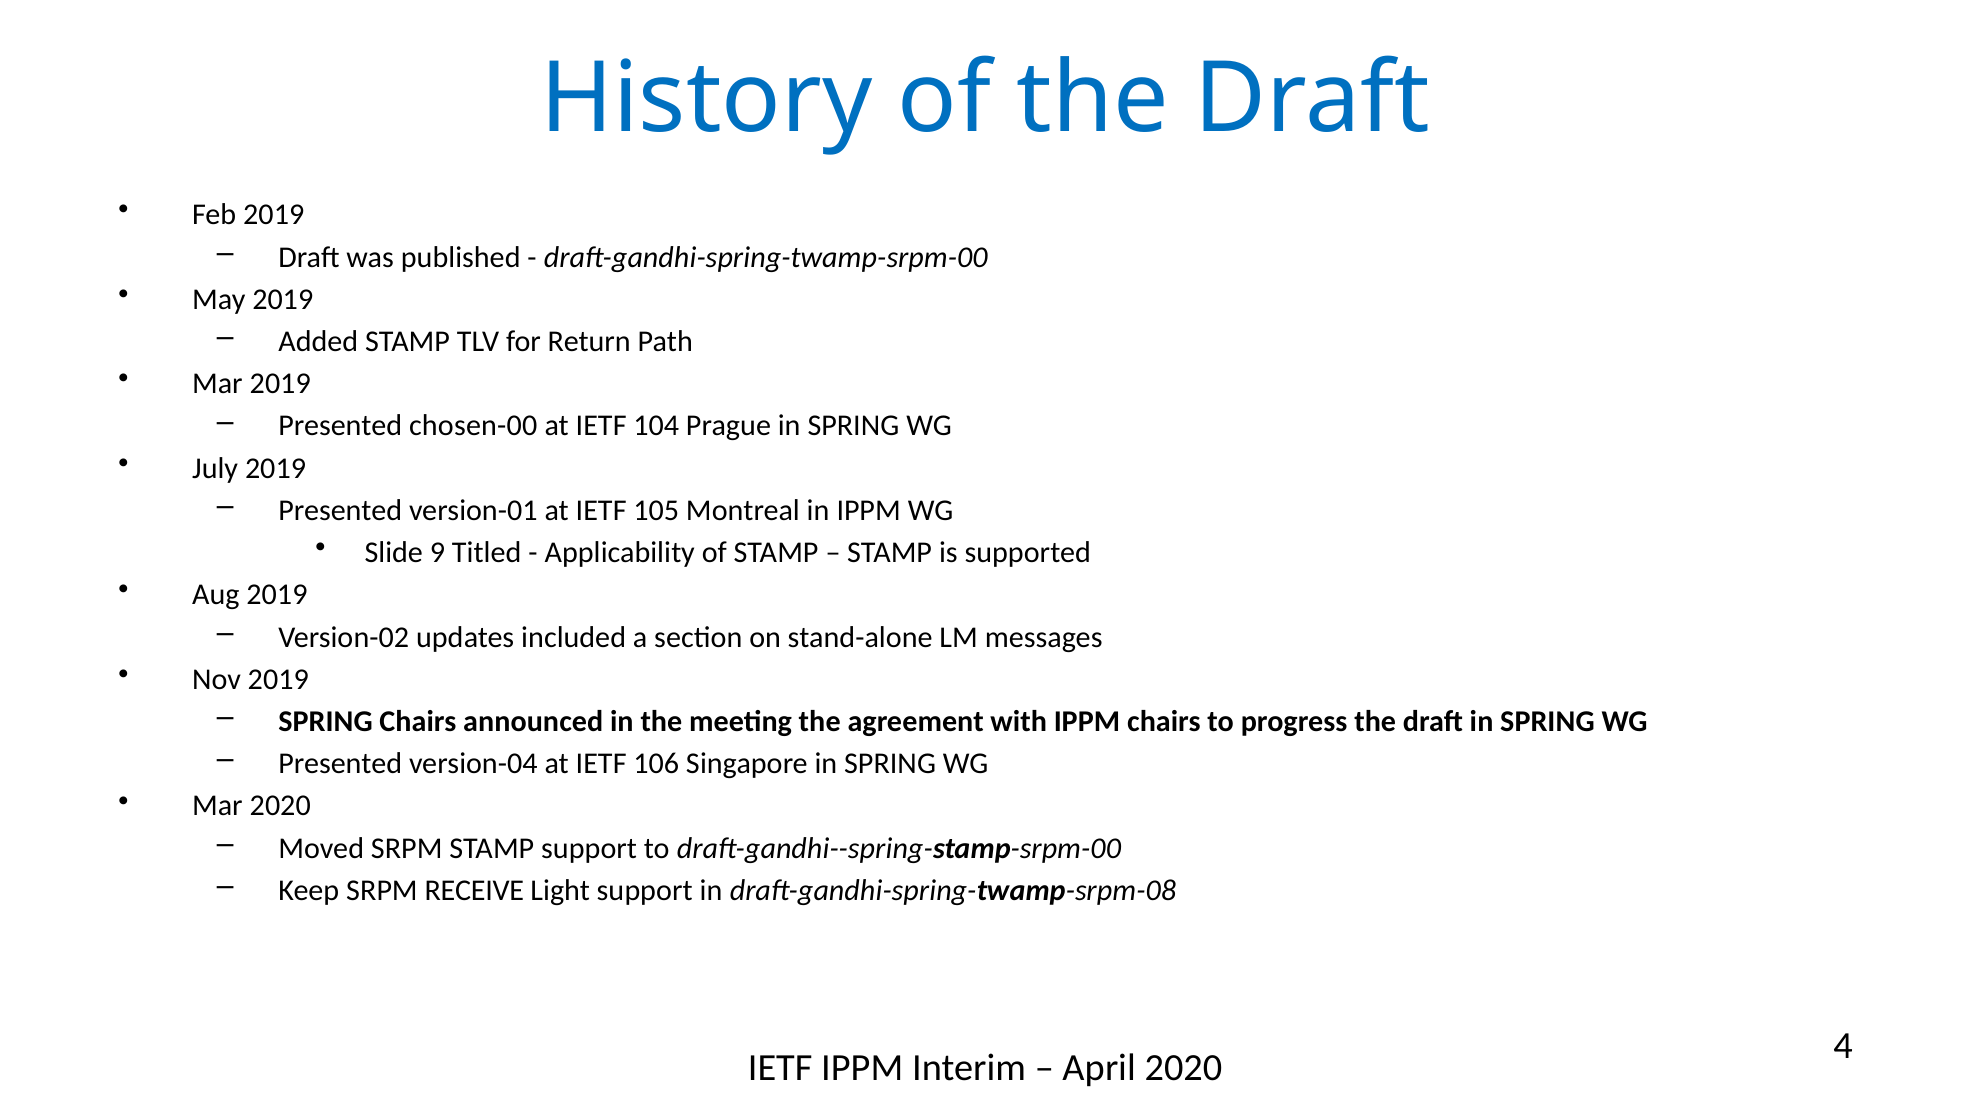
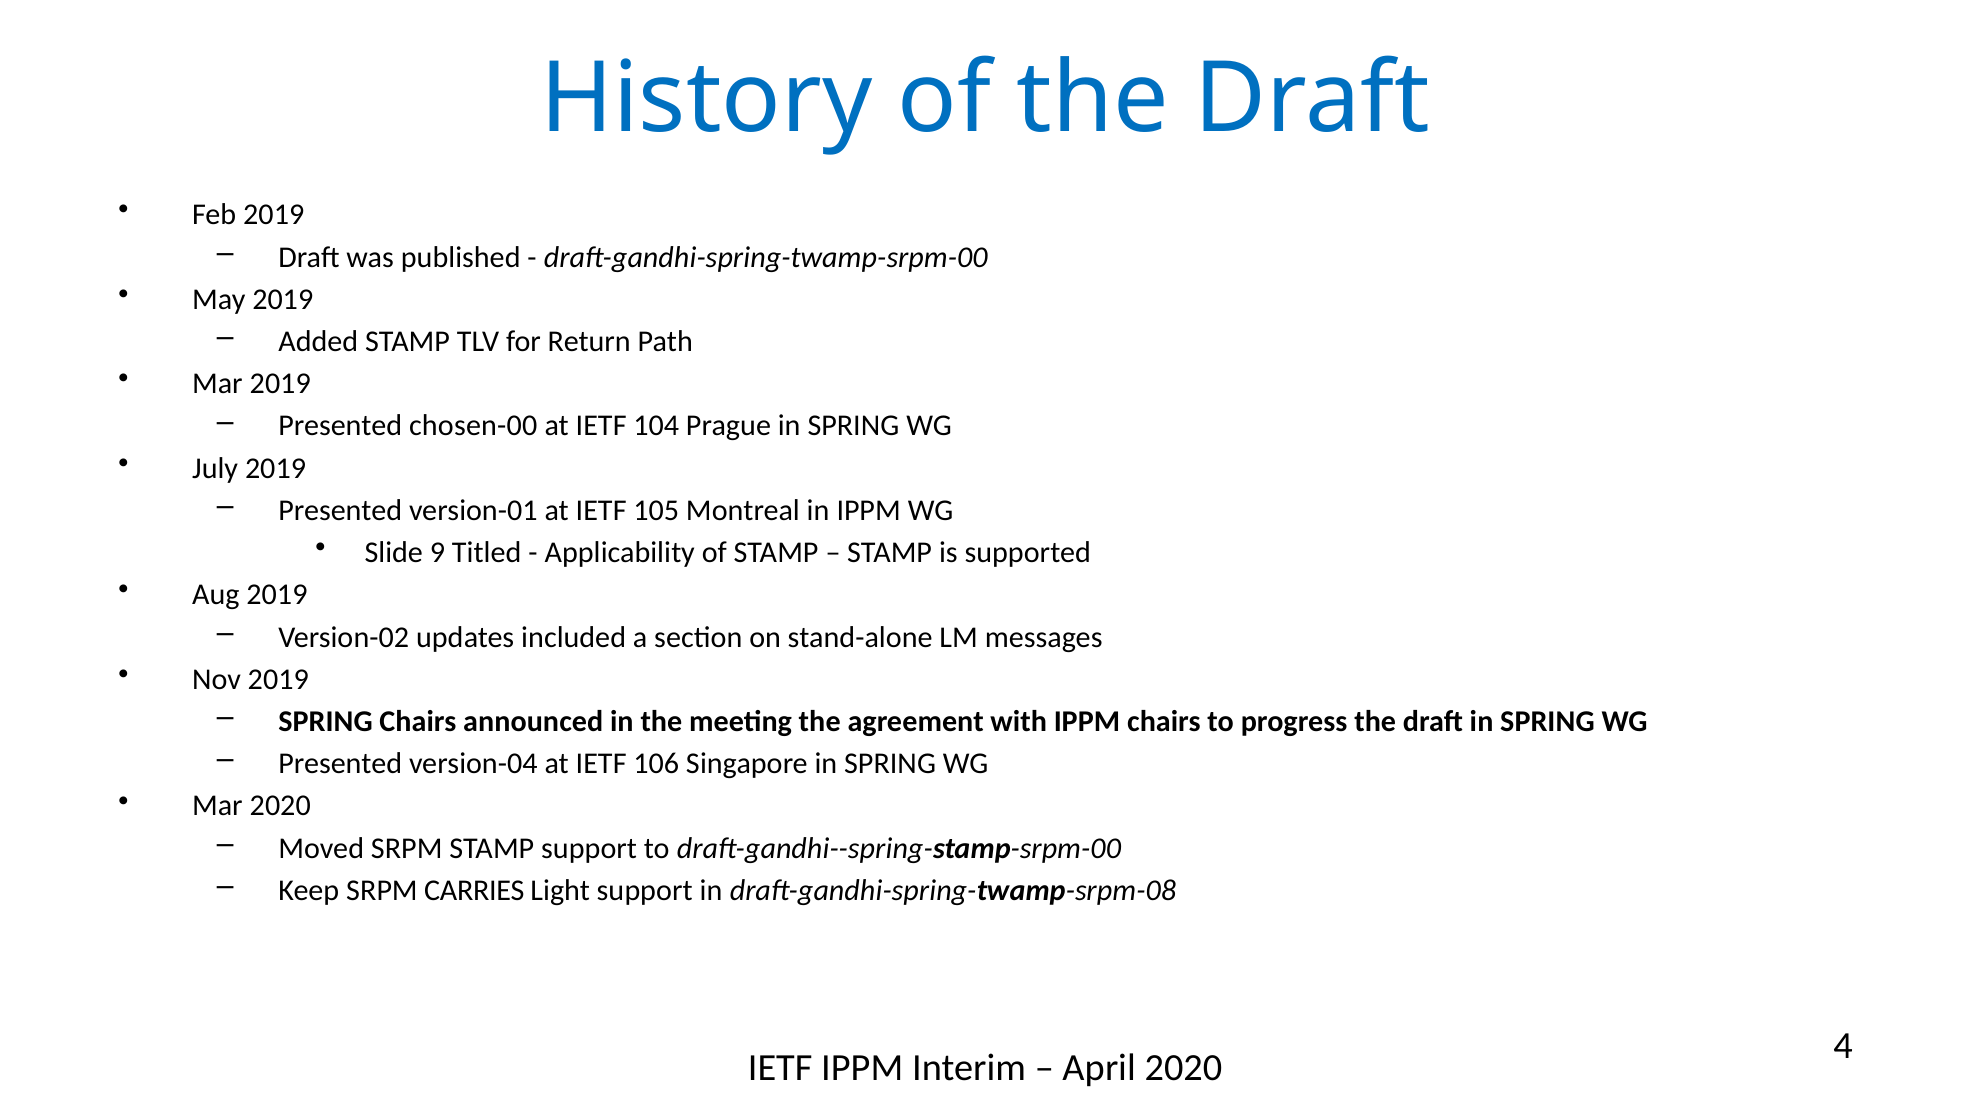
RECEIVE: RECEIVE -> CARRIES (474, 890)
